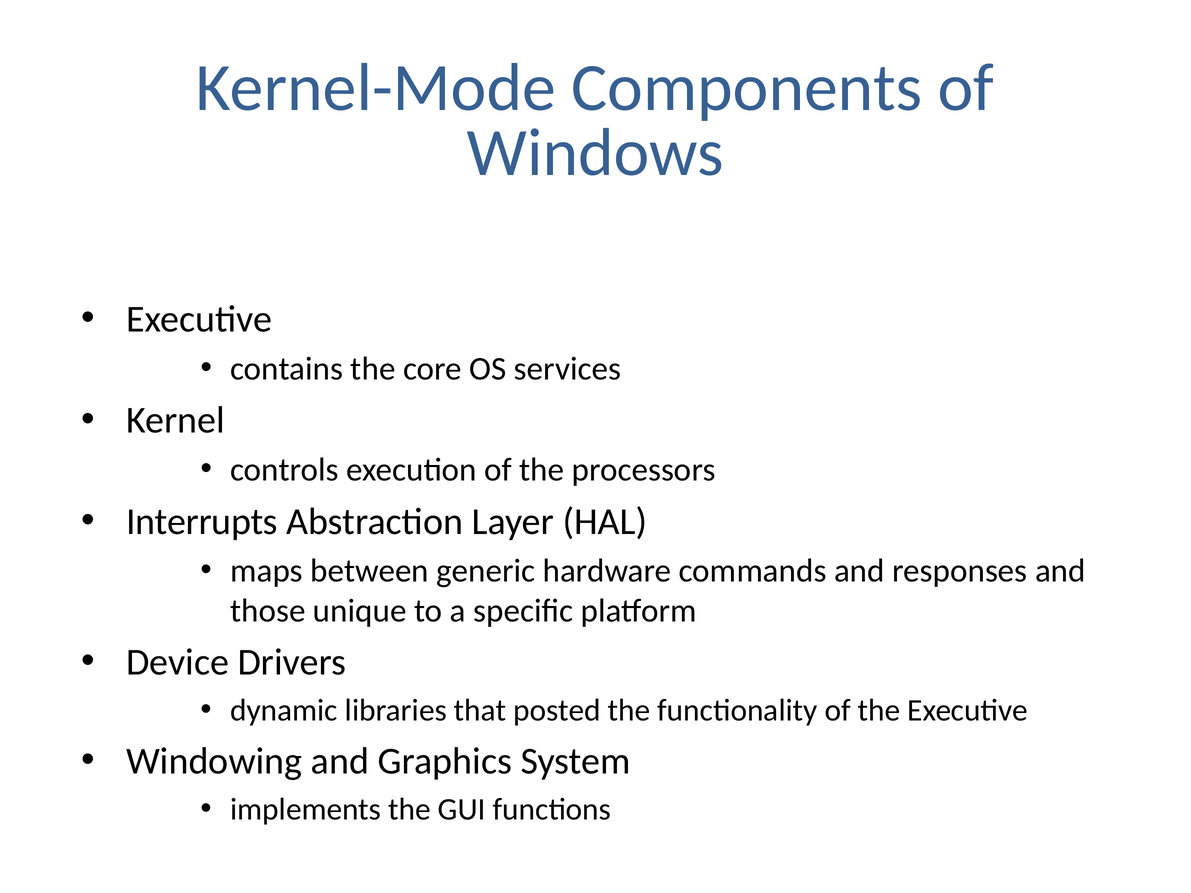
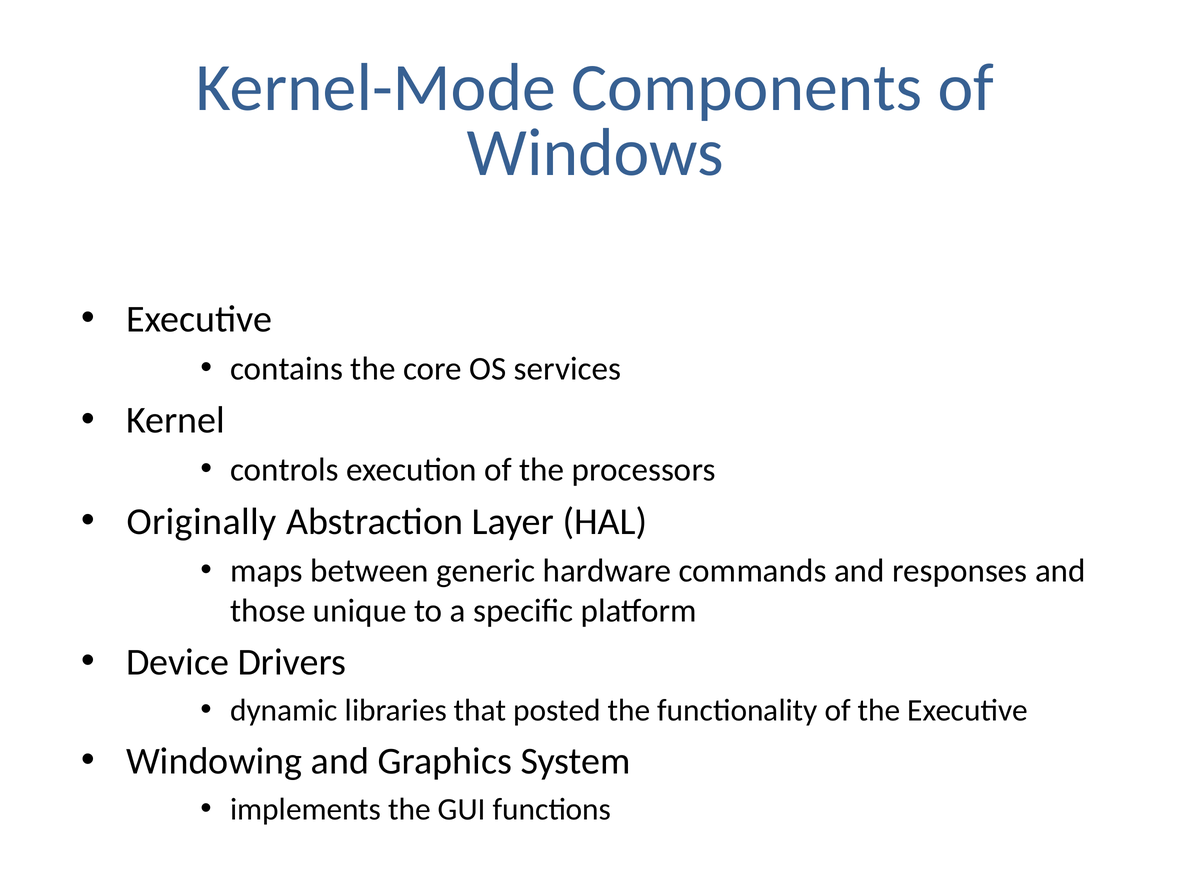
Interrupts: Interrupts -> Originally (202, 522)
